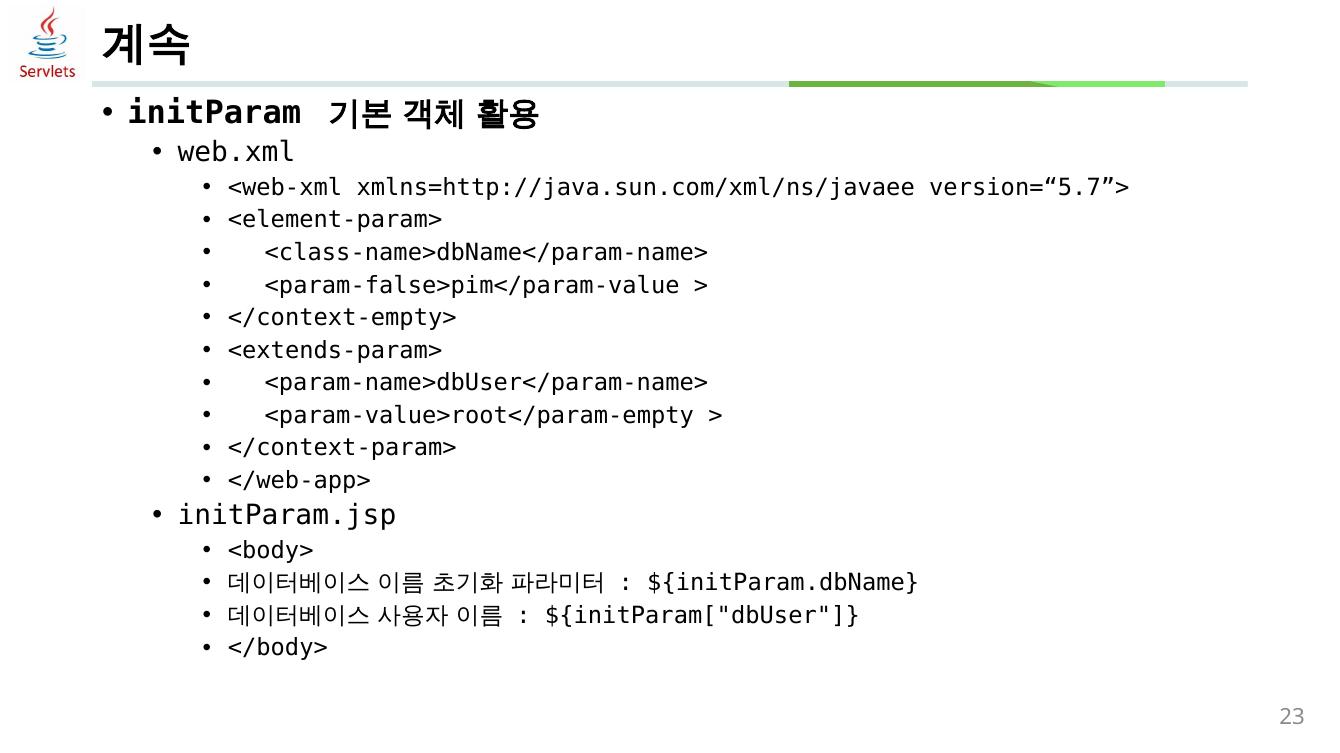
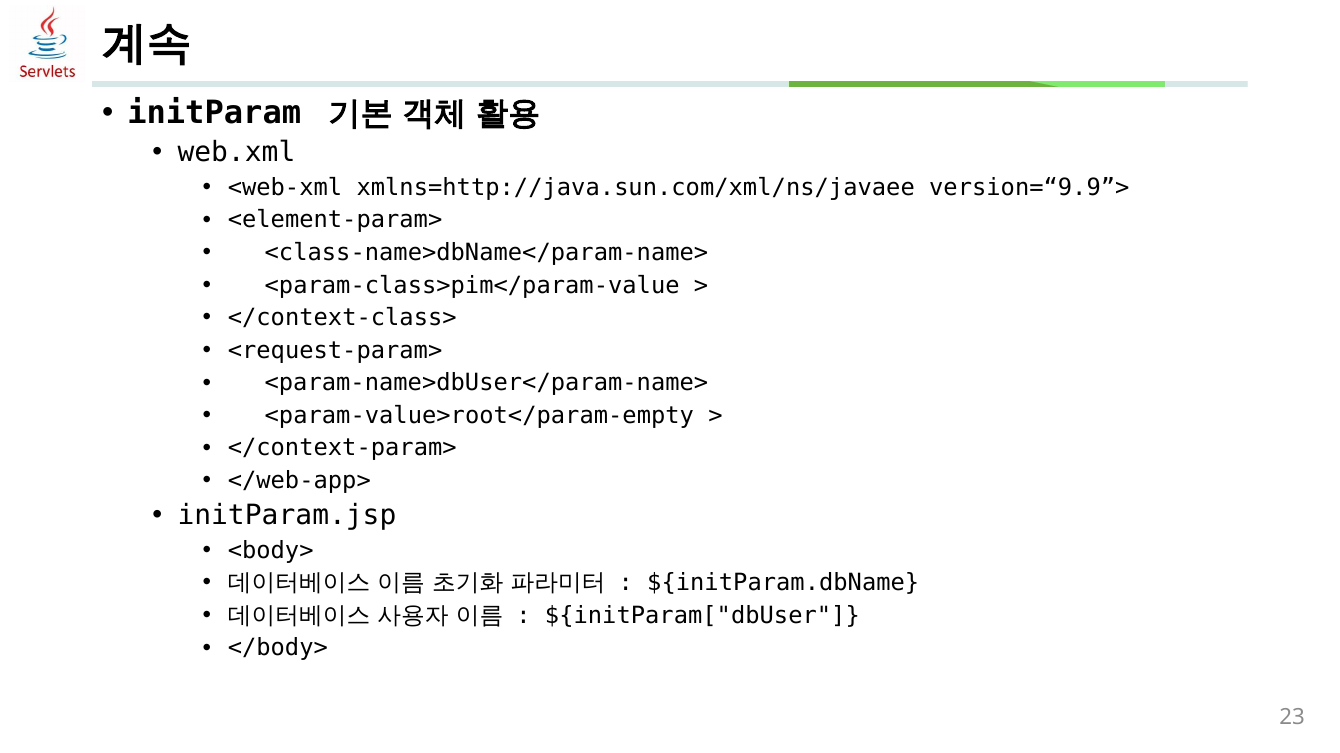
version=“5.7”>: version=“5.7”> -> version=“9.9”> (1029, 188)
<param-false>pim</param-value: <param-false>pim</param-value -> <param-class>pim</param-value (472, 286)
</context-empty>: </context-empty> -> </context-class> (342, 318)
<extends-param>: <extends-param> -> <request-param> (335, 351)
